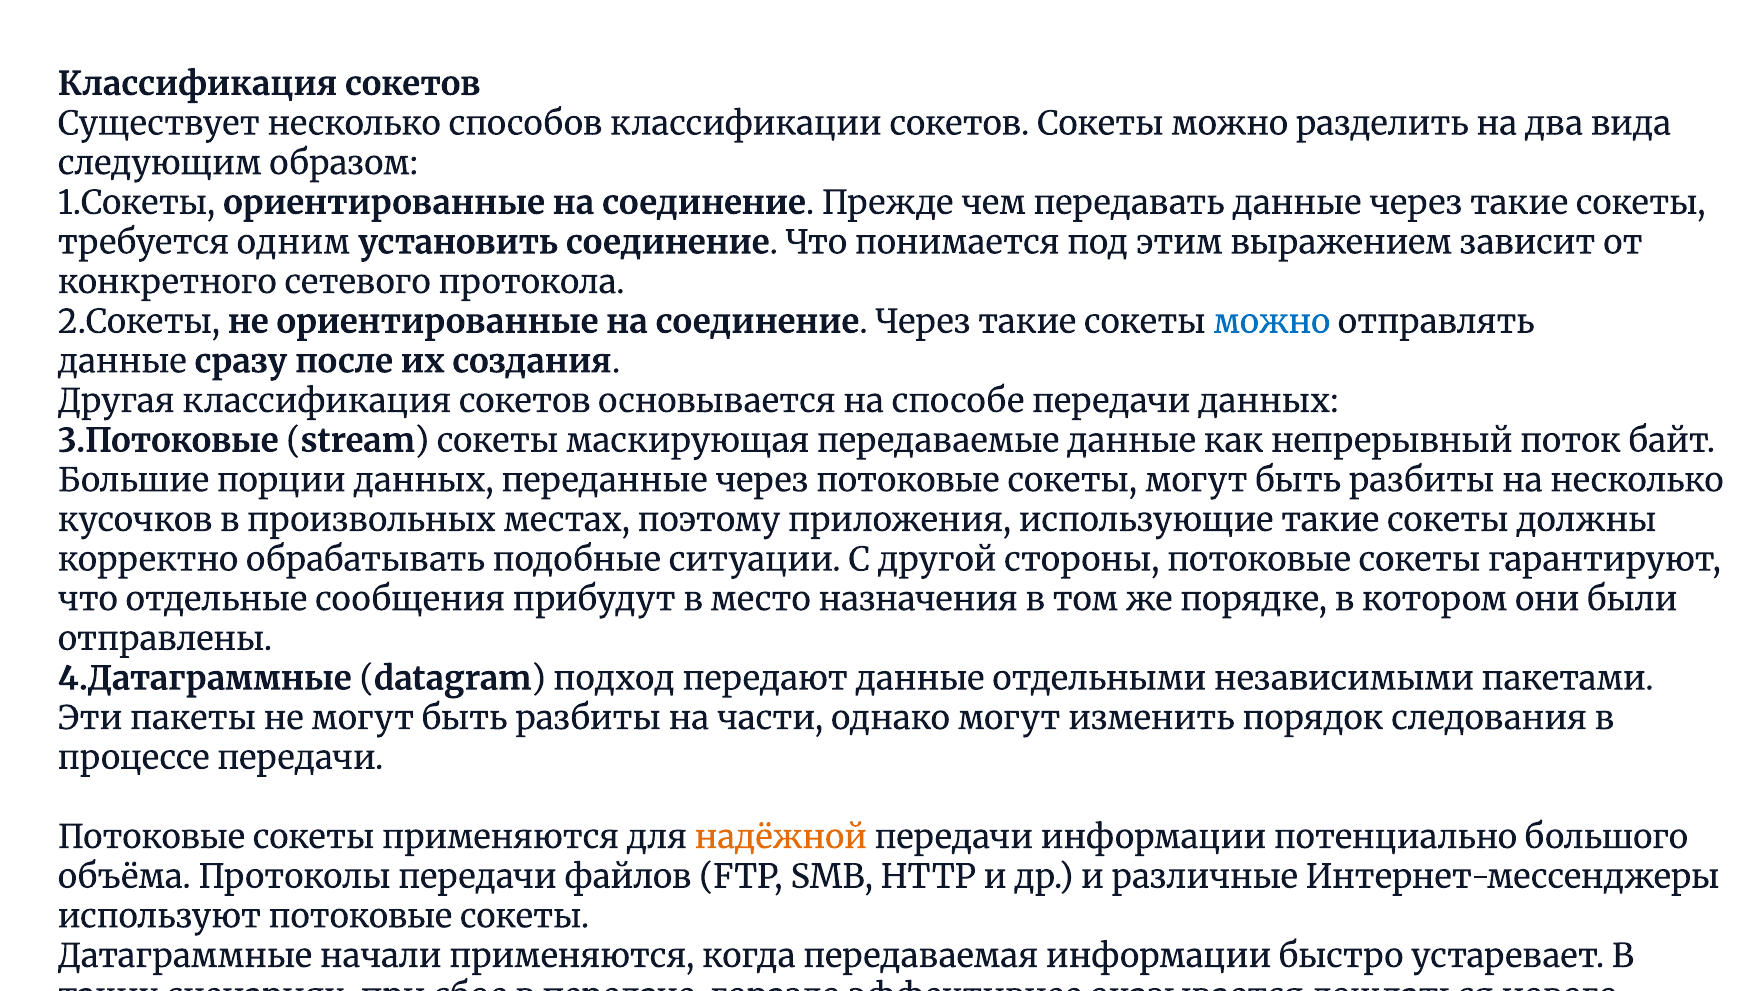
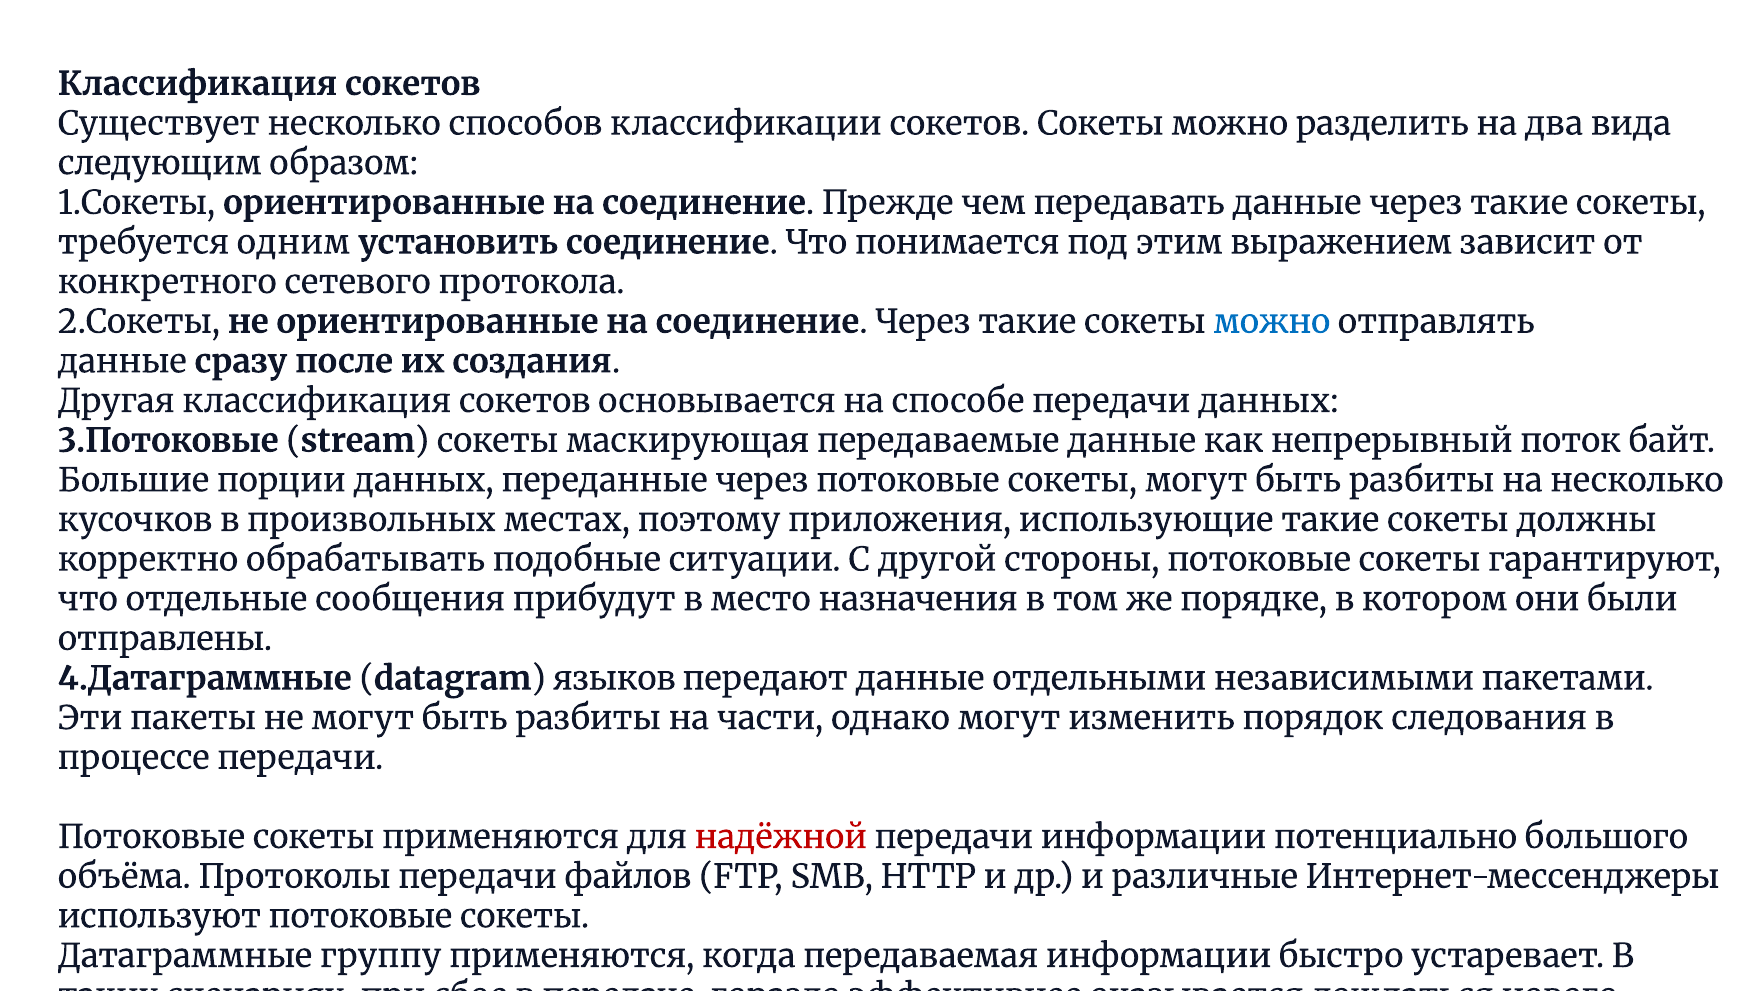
подход: подход -> языков (614, 678)
надёжной colour: orange -> red (781, 837)
начали: начали -> группу (381, 956)
